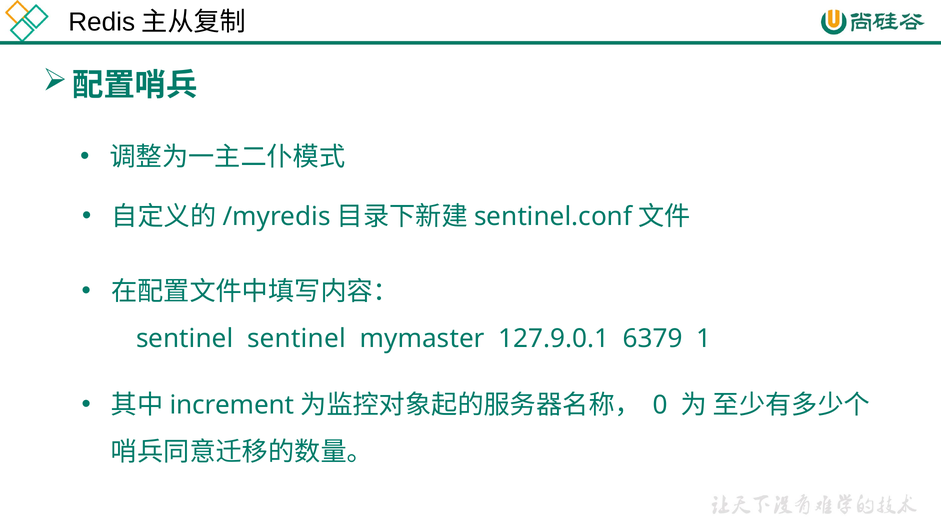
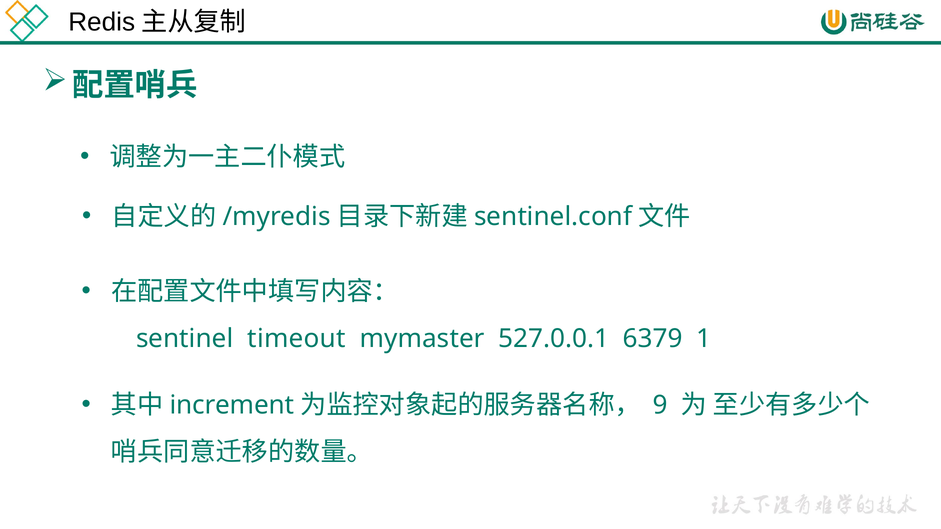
sentinel sentinel: sentinel -> timeout (297, 339)
127.9.0.1: 127.9.0.1 -> 527.0.0.1 (554, 339)
0: 0 -> 9 (660, 405)
